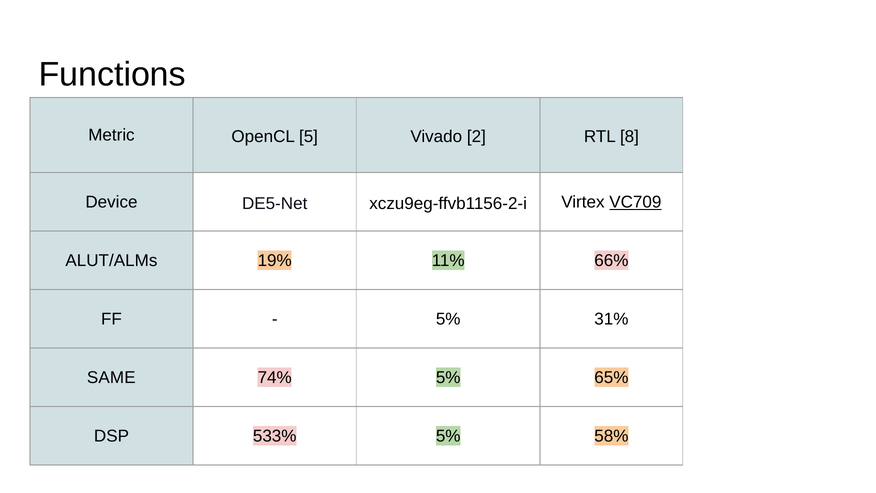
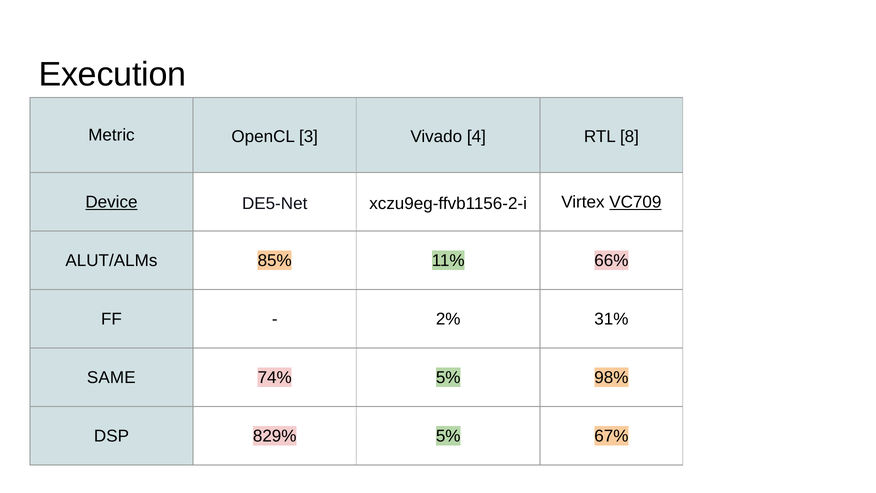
Functions: Functions -> Execution (112, 74)
5: 5 -> 3 (308, 137)
2: 2 -> 4 (476, 137)
Device underline: none -> present (111, 202)
19%: 19% -> 85% (275, 260)
5%: 5% -> 2% (448, 319)
65%: 65% -> 98% (611, 377)
533%: 533% -> 829% (275, 436)
58%: 58% -> 67% (611, 436)
